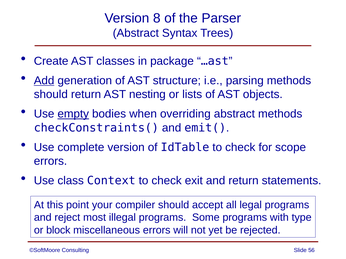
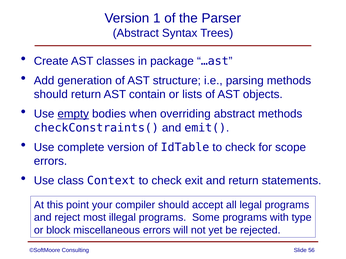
8: 8 -> 1 (157, 18)
Add underline: present -> none (44, 81)
nesting: nesting -> contain (147, 95)
